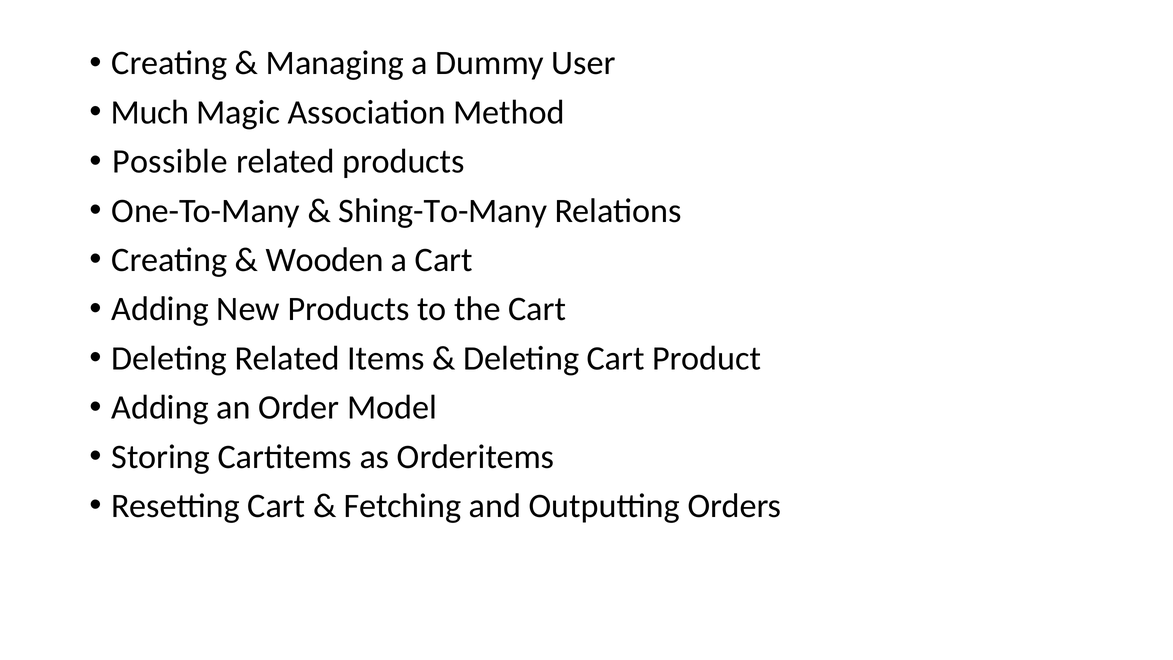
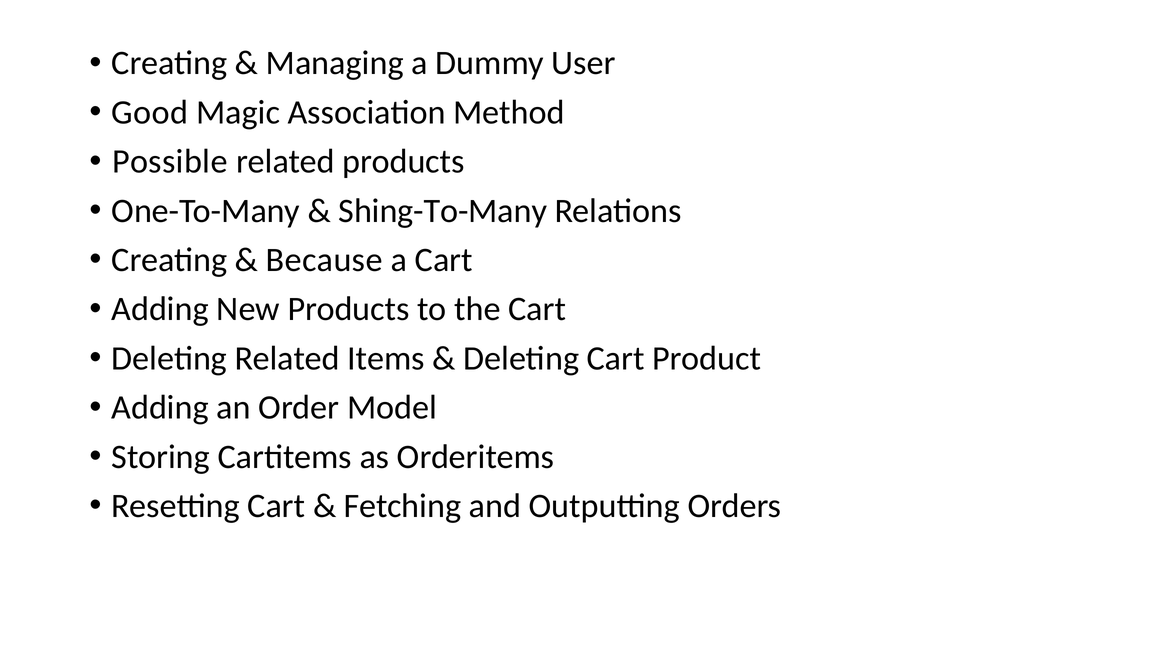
Much: Much -> Good (150, 112)
Wooden: Wooden -> Because (324, 260)
